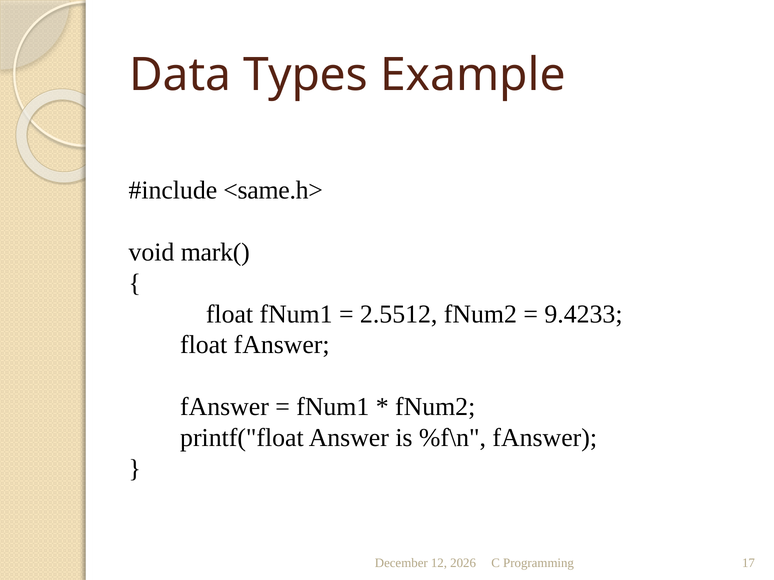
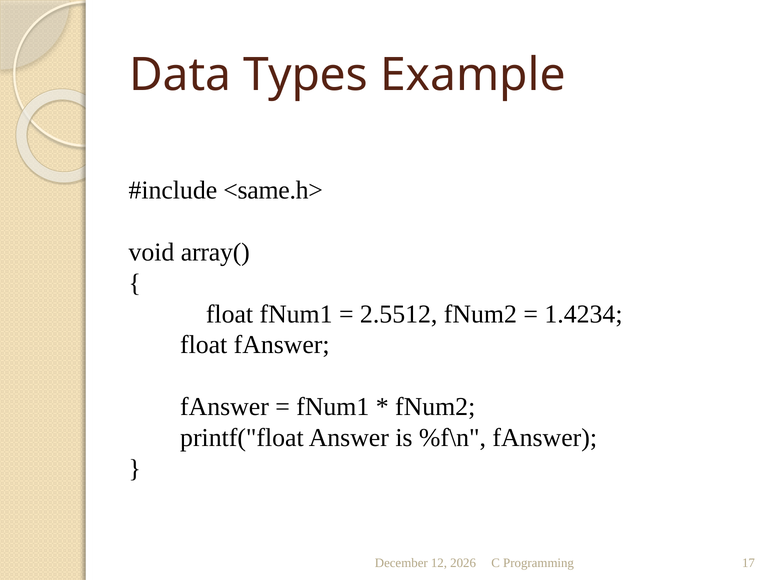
mark(: mark( -> array( (215, 252)
9.4233: 9.4233 -> 1.4234 (583, 314)
